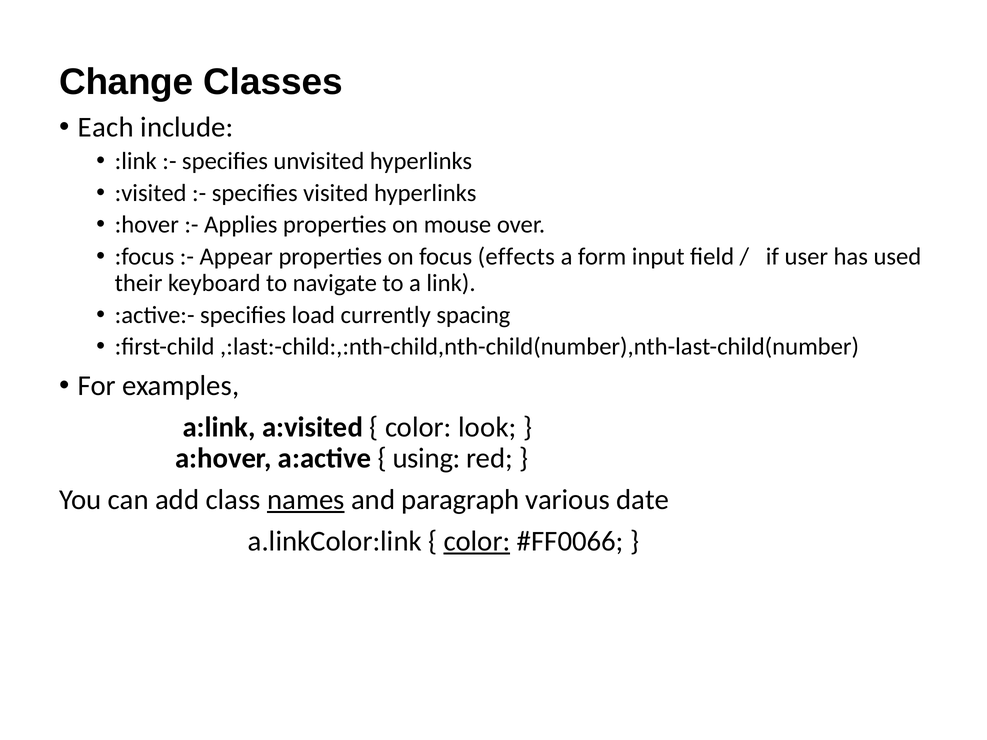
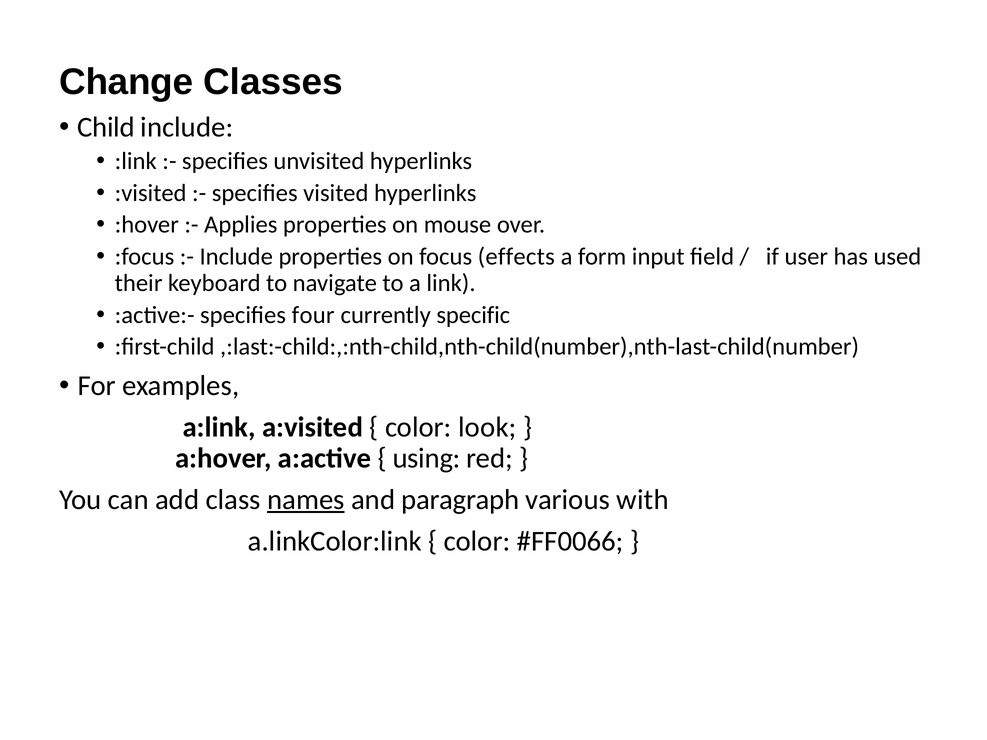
Each: Each -> Child (106, 127)
Appear: Appear -> Include (236, 257)
load: load -> four (313, 315)
spacing: spacing -> specific (473, 315)
date: date -> with (643, 500)
color underline: present -> none (477, 541)
